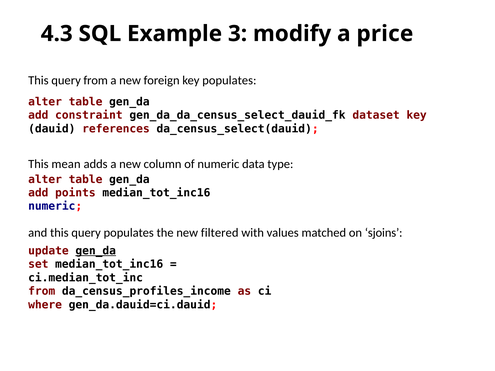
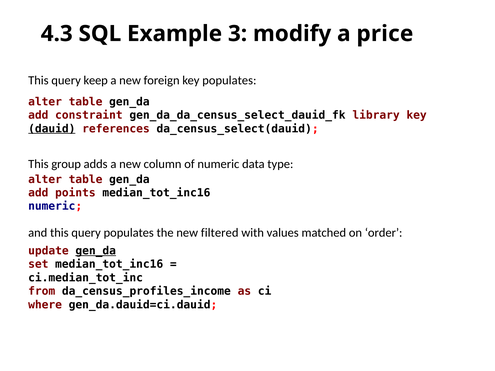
query from: from -> keep (96, 81)
dataset: dataset -> library (376, 115)
dauid underline: none -> present (52, 129)
mean: mean -> group (66, 164)
sjoins: sjoins -> order (384, 233)
